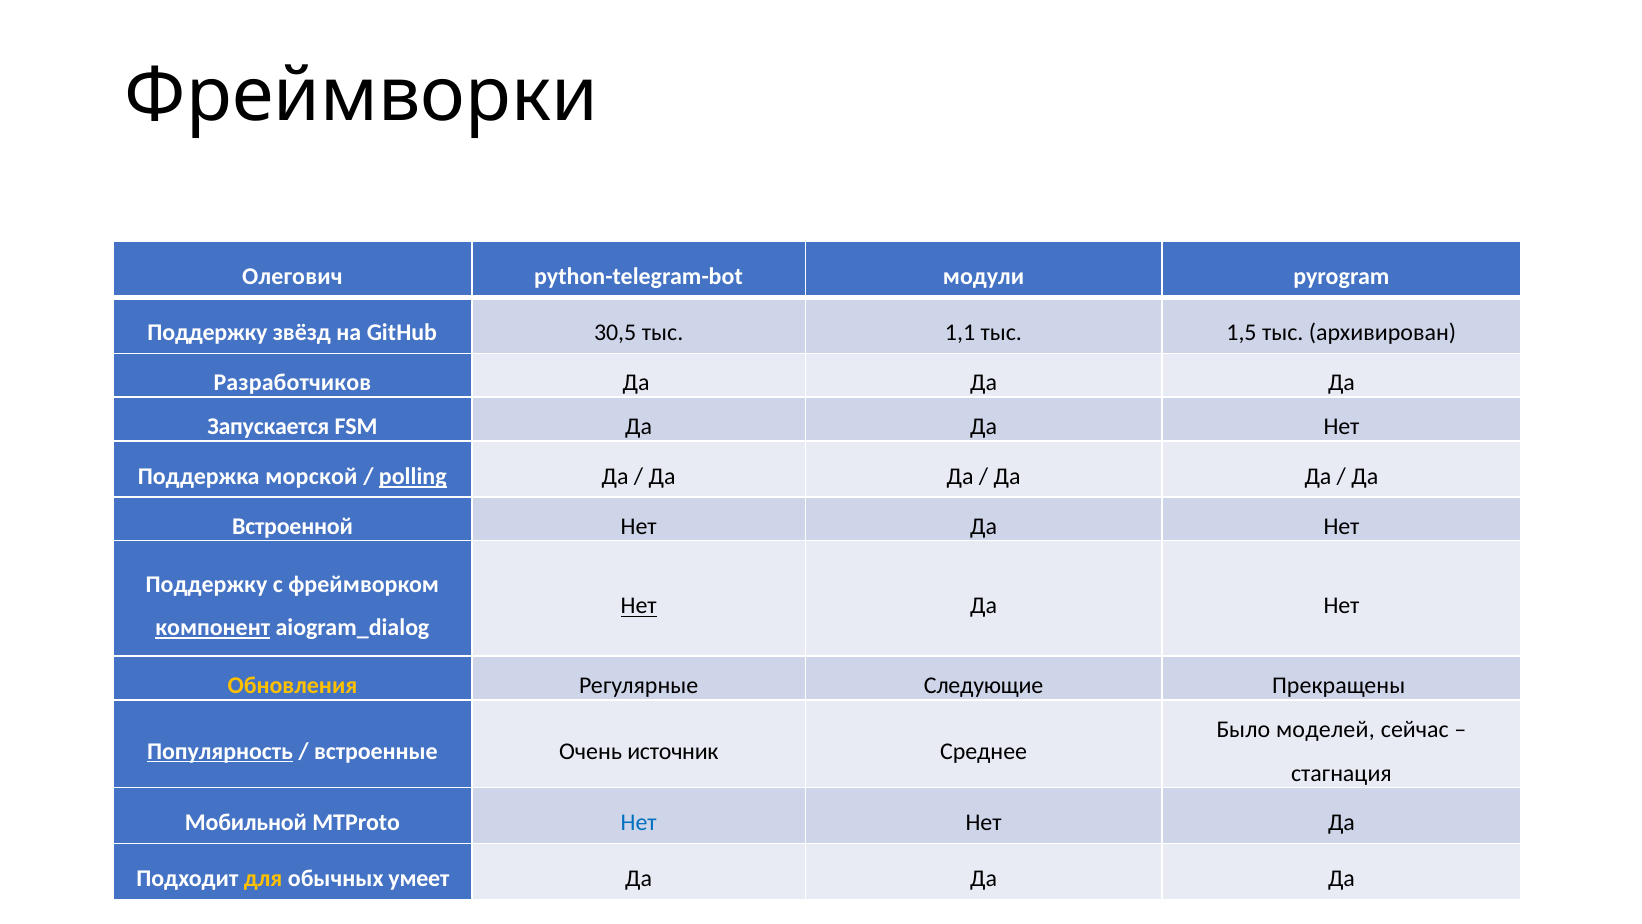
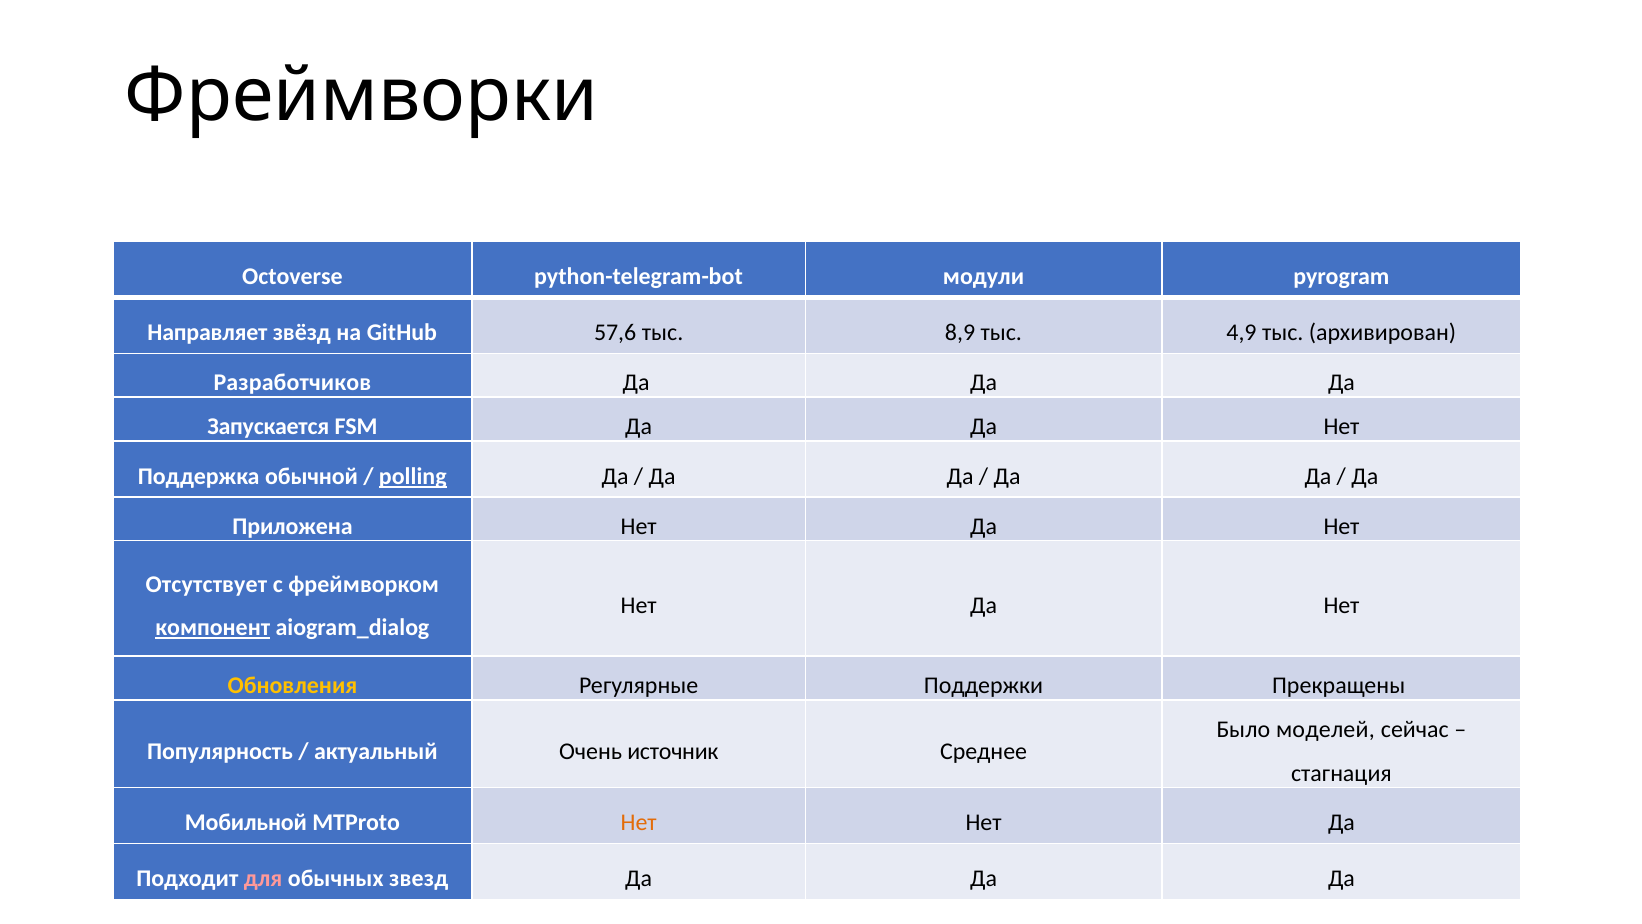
Олегович: Олегович -> Octoverse (292, 277)
Поддержку: Поддержку -> Направляет (207, 333)
30,5: 30,5 -> 57,6 (615, 333)
1,1: 1,1 -> 8,9 (960, 333)
1,5: 1,5 -> 4,9 (1241, 333)
морской: морской -> обычной (312, 476)
Встроенной: Встроенной -> Приложена (292, 526)
Поддержку: Поддержку -> Отсутствует (206, 584)
Нет underline: present -> none (639, 606)
Следующие: Следующие -> Поддержки (984, 685)
Популярность underline: present -> none (220, 751)
встроенные: встроенные -> актуальный (376, 751)
Нет colour: blue -> orange (639, 823)
для colour: yellow -> pink (263, 879)
умеет: умеет -> звезд (419, 879)
